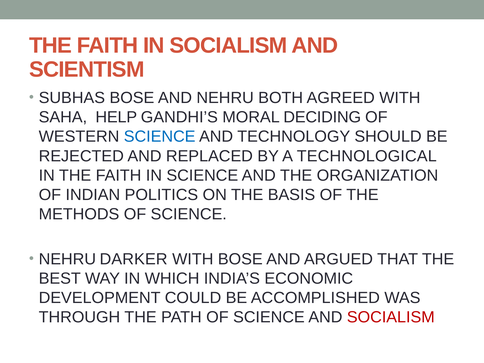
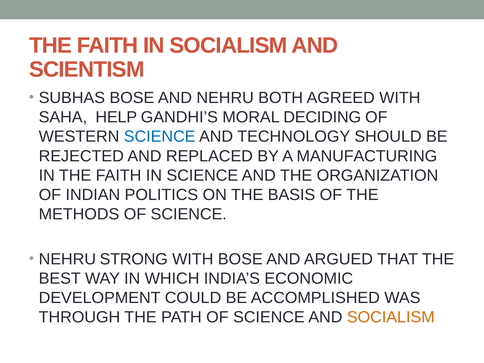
TECHNOLOGICAL: TECHNOLOGICAL -> MANUFACTURING (367, 156)
DARKER: DARKER -> STRONG (134, 259)
SOCIALISM colour: red -> orange (391, 317)
